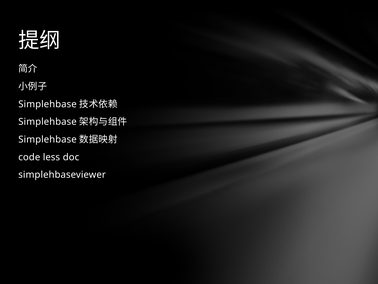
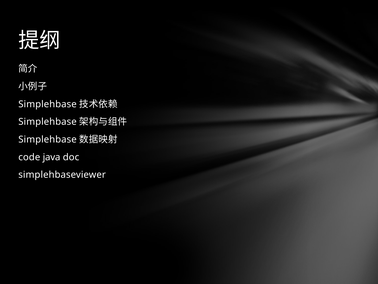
less: less -> java (52, 157)
